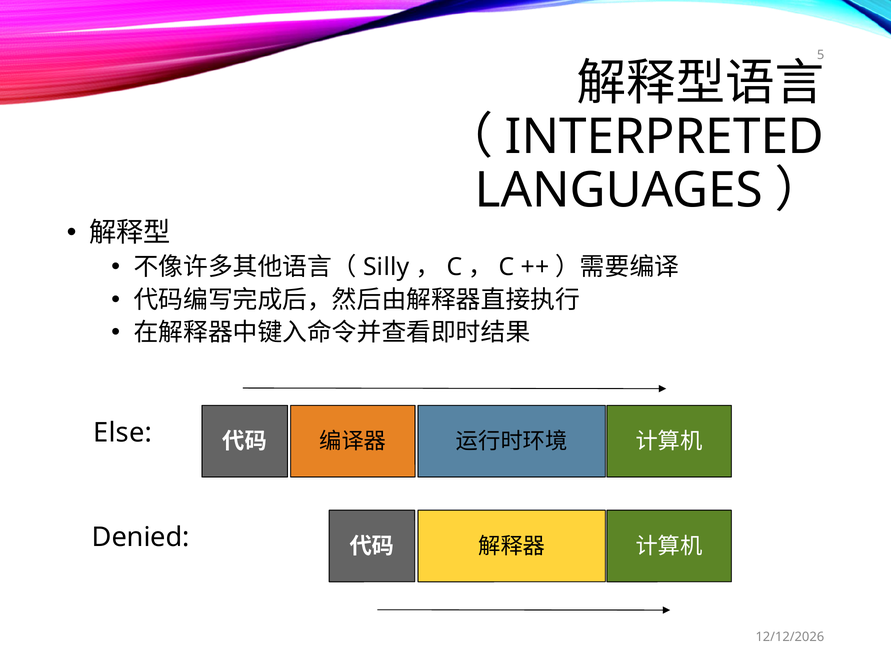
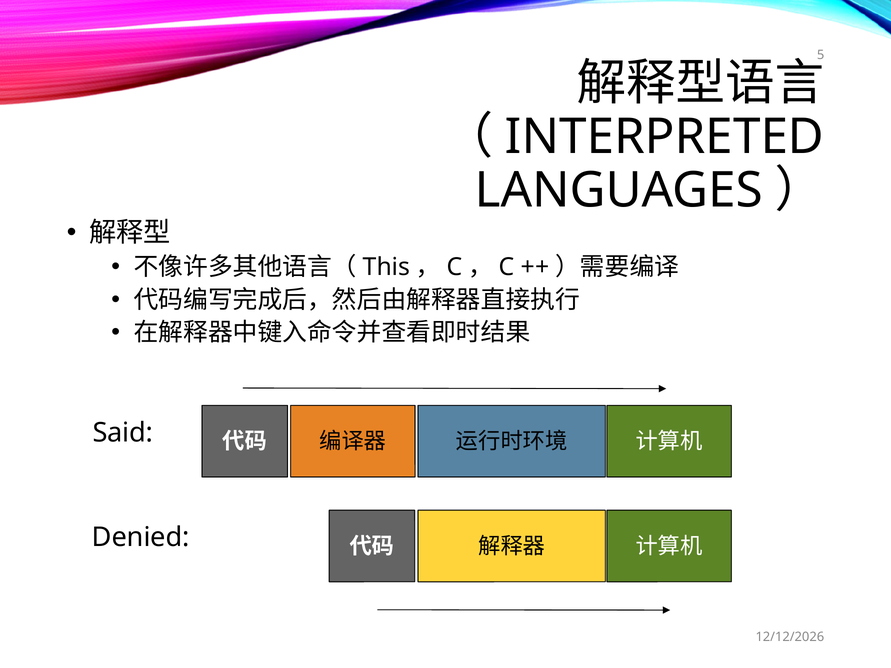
Silly: Silly -> This (386, 267)
Else: Else -> Said (123, 433)
